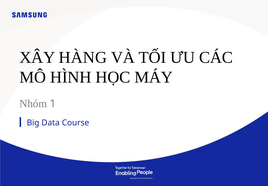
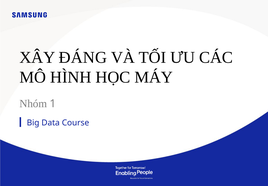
HÀNG: HÀNG -> ĐÁNG (83, 57)
